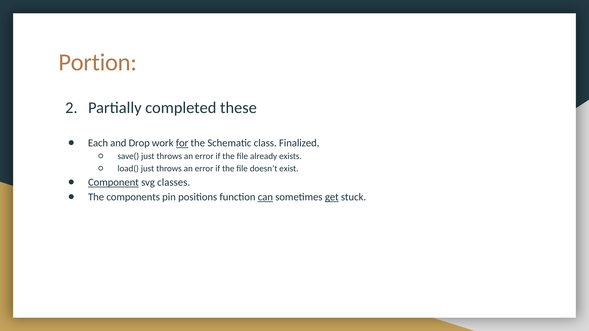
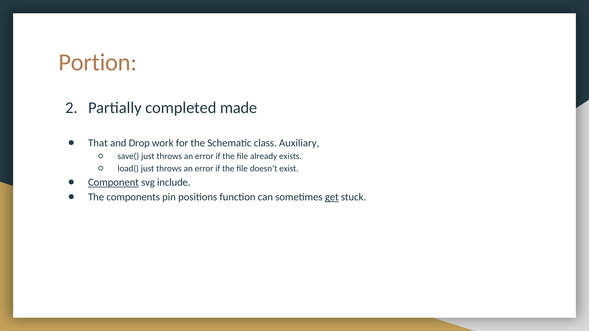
these: these -> made (239, 108)
Each: Each -> That (98, 143)
for underline: present -> none (182, 143)
Finalized: Finalized -> Auxiliary (299, 143)
classes: classes -> include (174, 183)
can underline: present -> none (265, 197)
